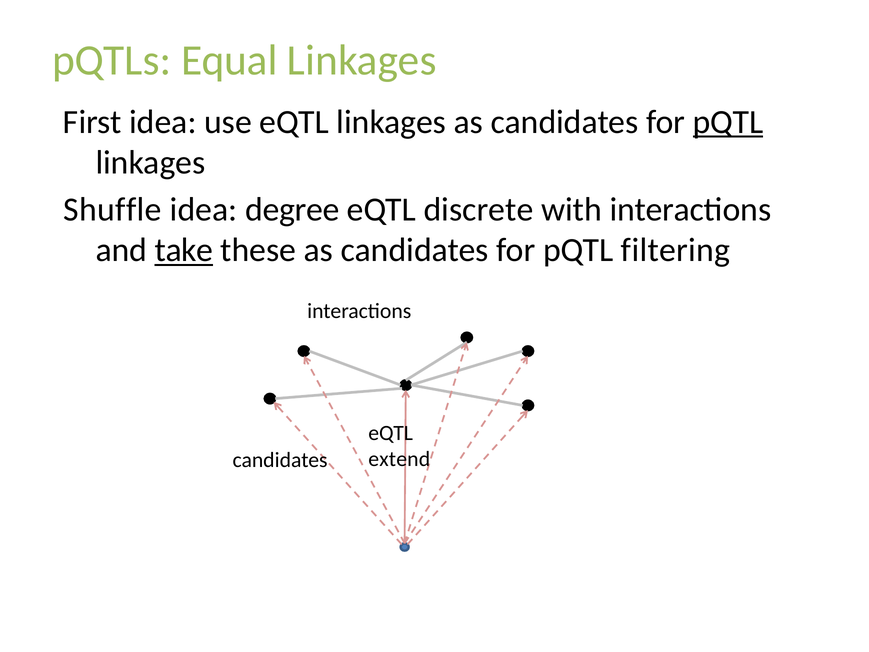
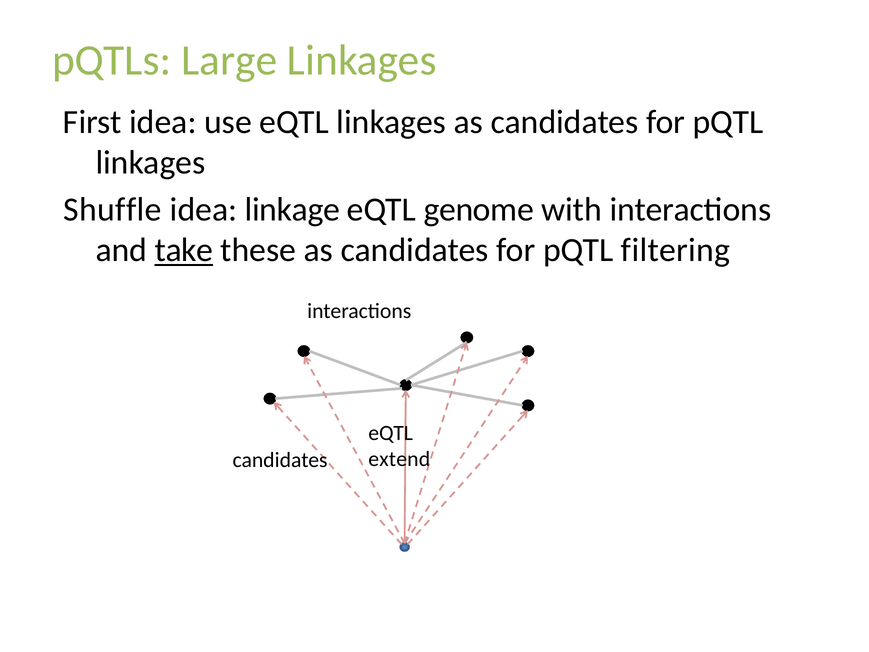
Equal: Equal -> Large (229, 60)
pQTL underline: present -> none (728, 122)
degree: degree -> linkage (292, 210)
discrete: discrete -> genome (479, 210)
